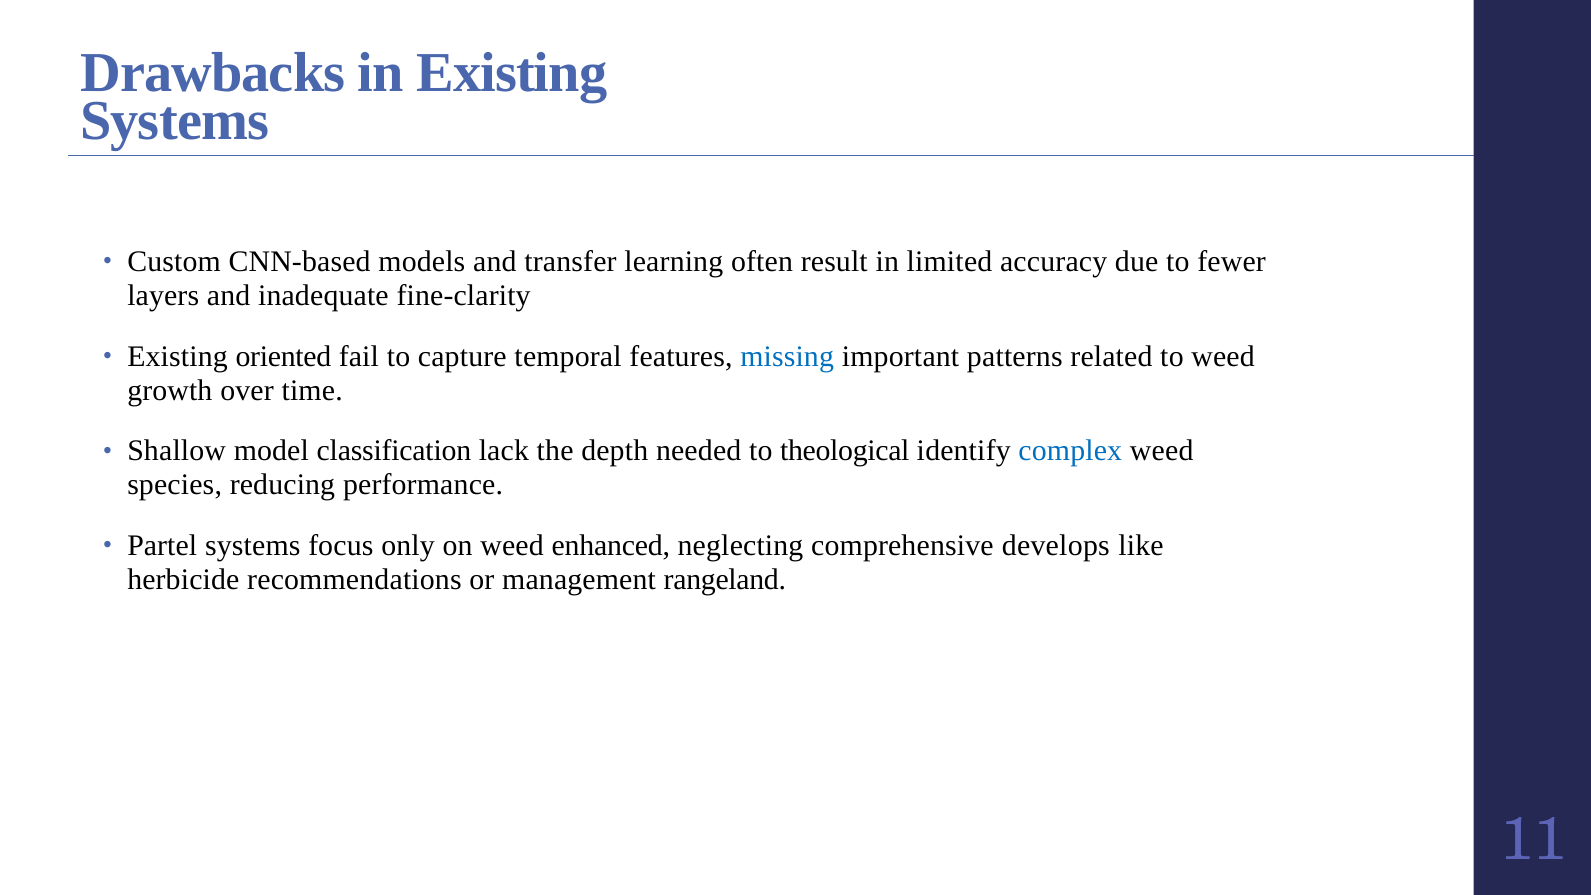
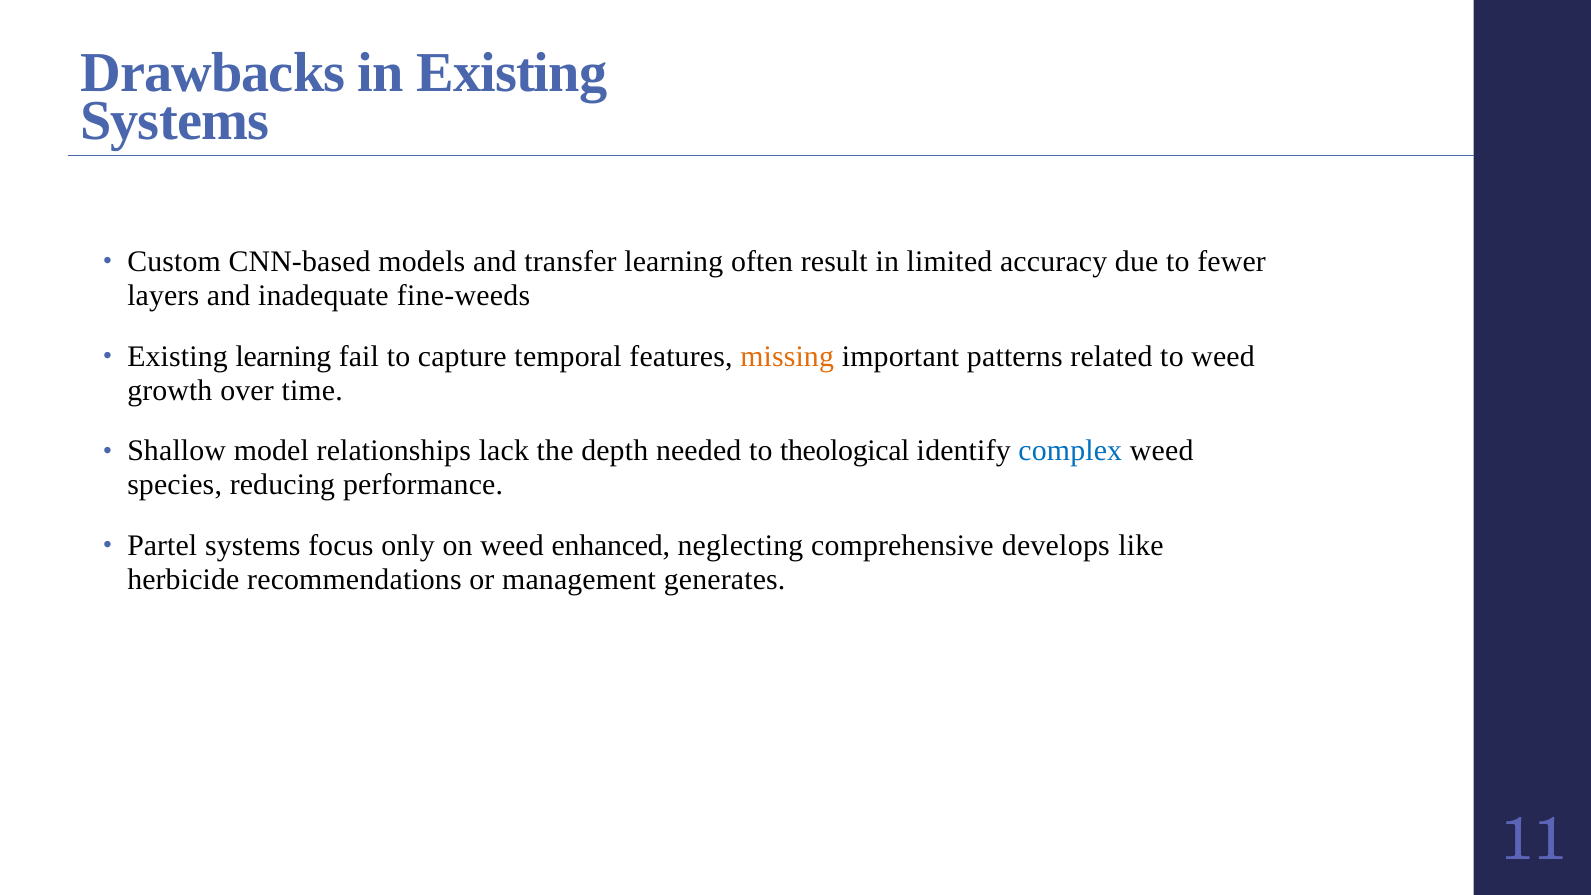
fine-clarity: fine-clarity -> fine-weeds (464, 296)
Existing oriented: oriented -> learning (283, 357)
missing colour: blue -> orange (787, 357)
classification: classification -> relationships (394, 451)
rangeland: rangeland -> generates (725, 580)
